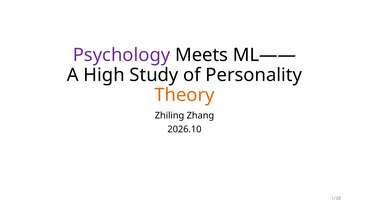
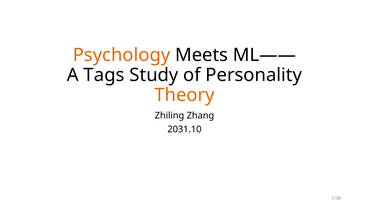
Psychology colour: purple -> orange (122, 55)
High: High -> Tags (104, 75)
2026.10: 2026.10 -> 2031.10 (184, 129)
